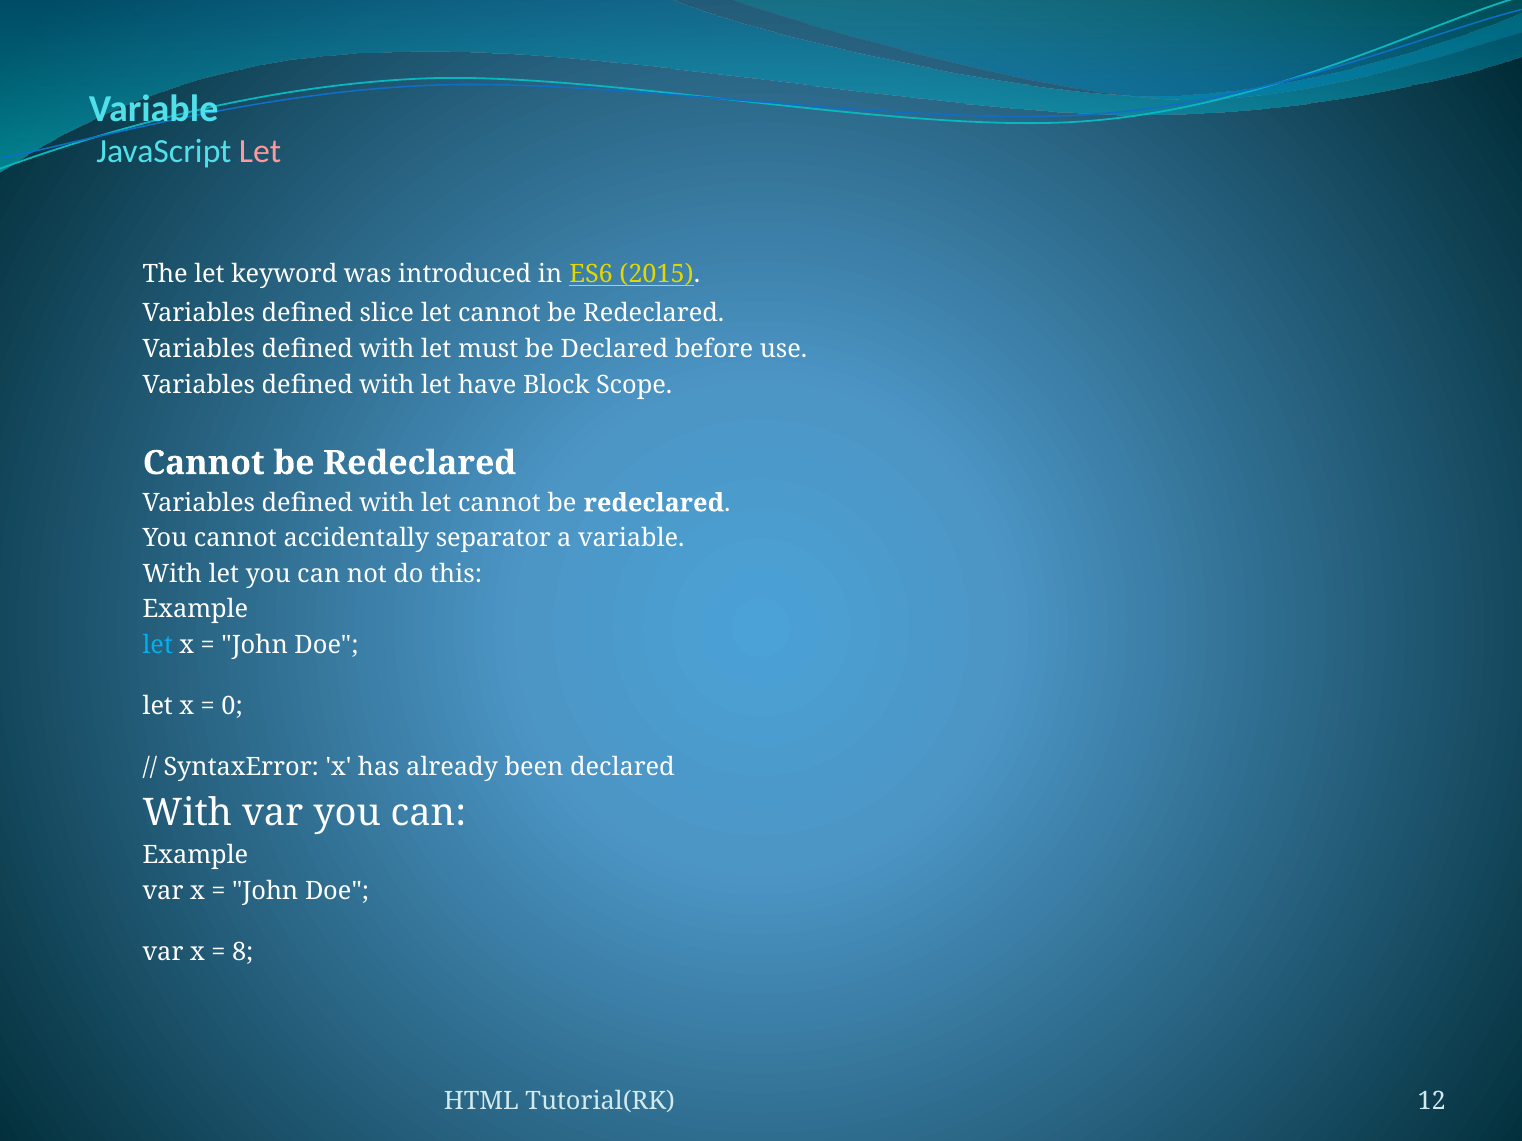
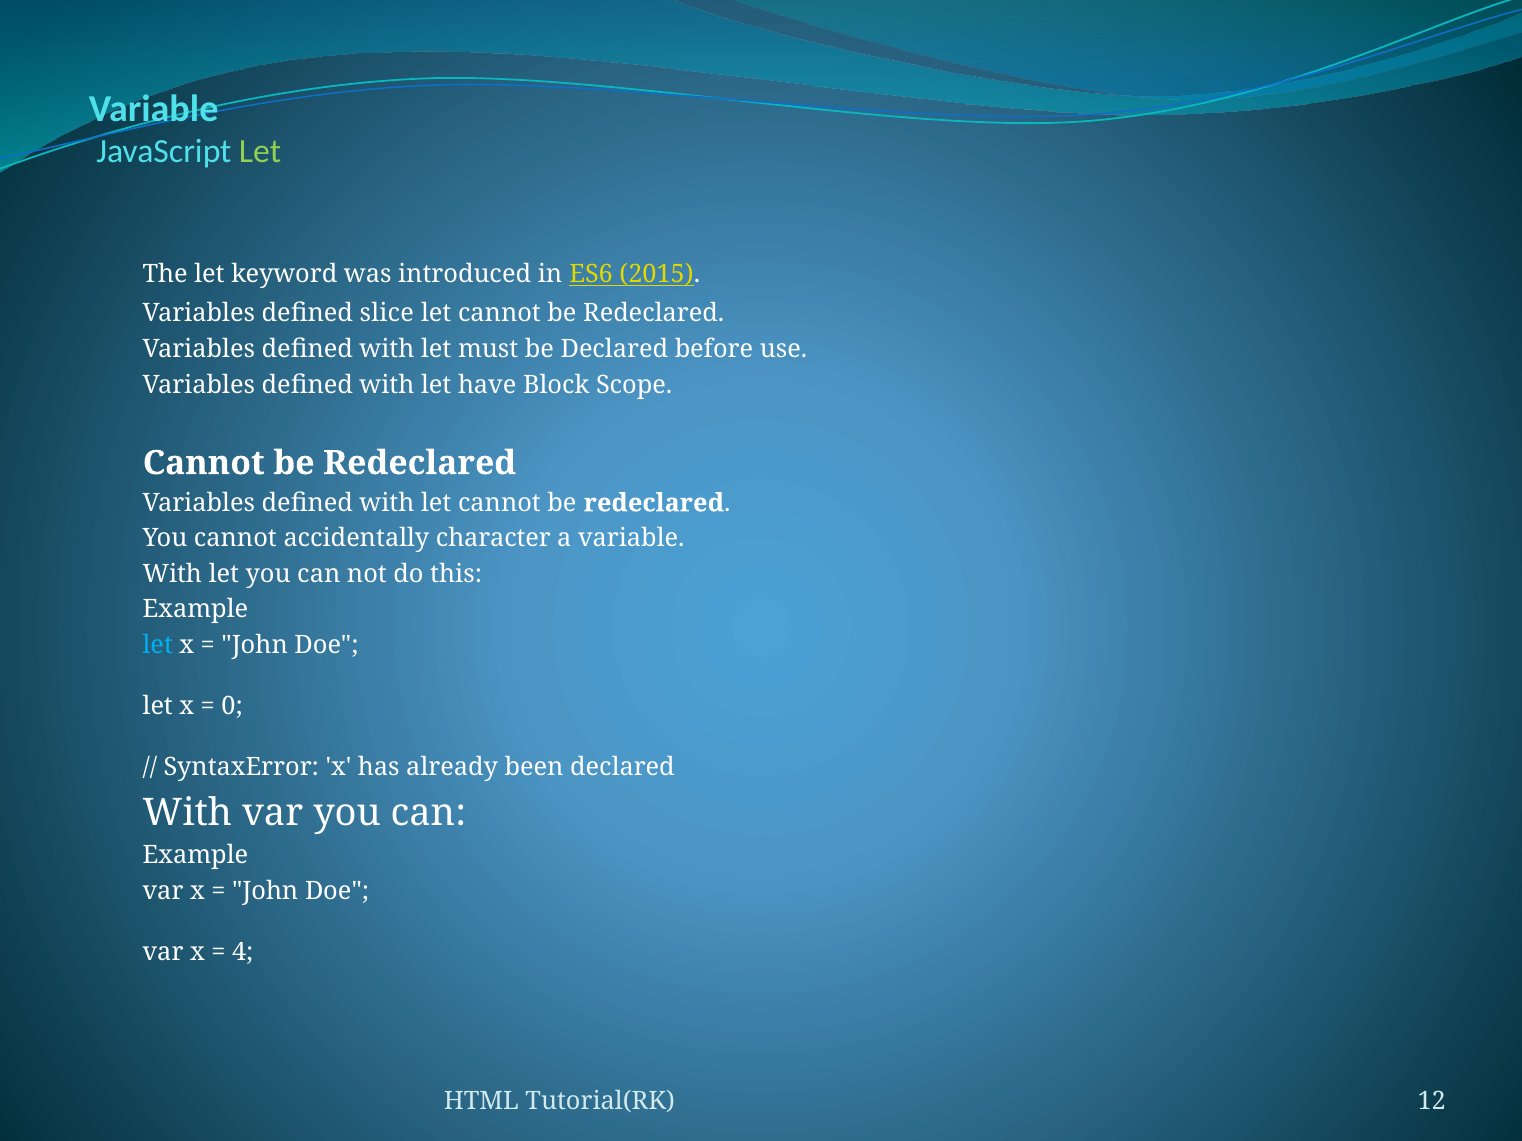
Let colour: pink -> light green (260, 151)
separator: separator -> character (493, 539)
8: 8 -> 4 (243, 952)
